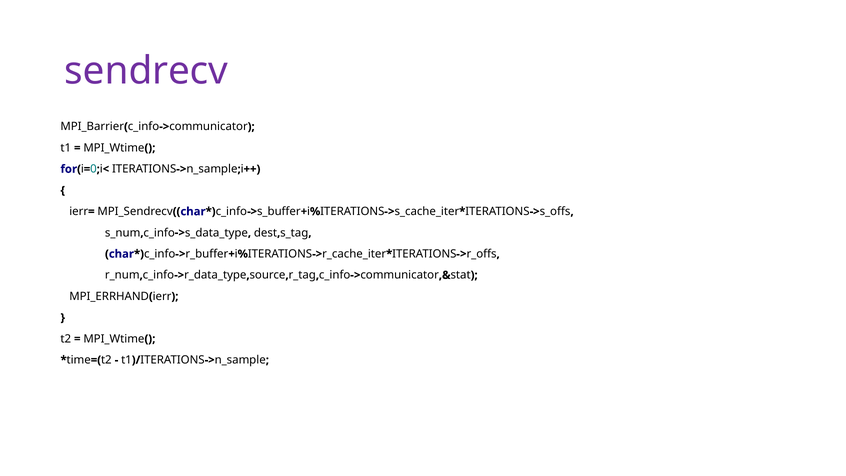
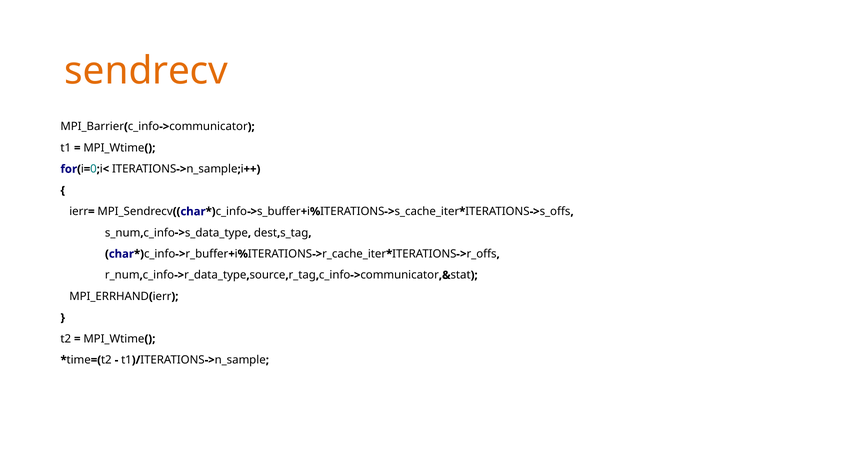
sendrecv colour: purple -> orange (146, 71)
